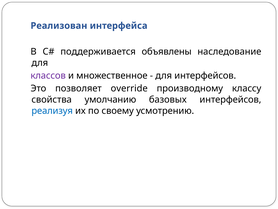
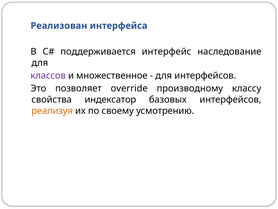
объявлены: объявлены -> интерфейс (167, 52)
умолчанию: умолчанию -> индексатор (110, 99)
реализуя colour: blue -> orange (52, 111)
